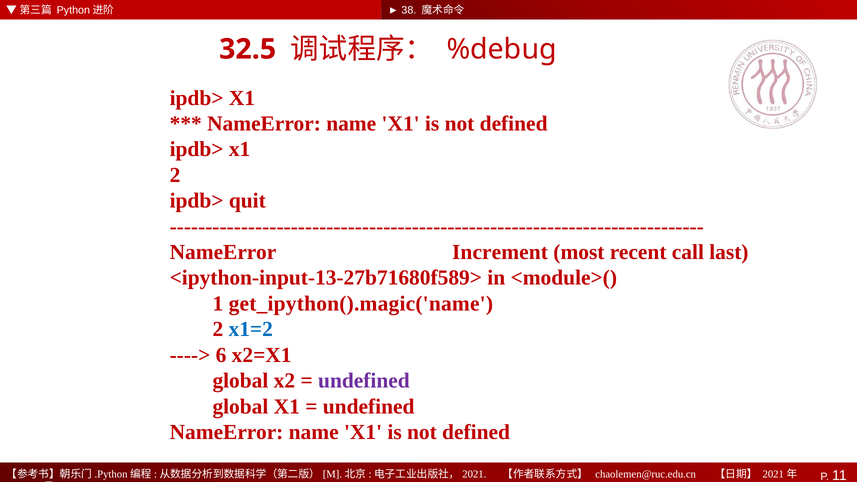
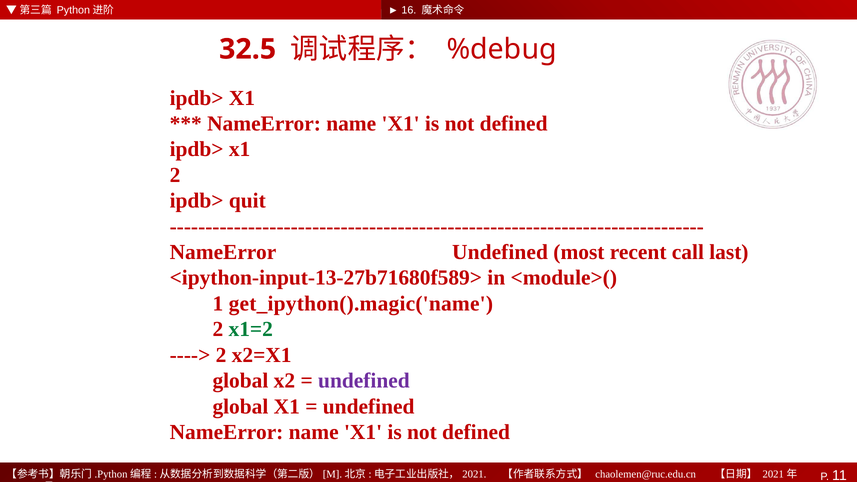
38: 38 -> 16 (409, 10)
NameError Increment: Increment -> Undefined (500, 252)
x1=2 colour: blue -> green (251, 329)
6: 6 -> 2 (221, 355)
